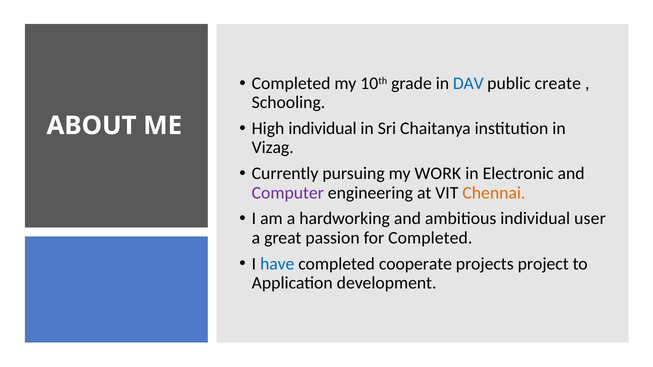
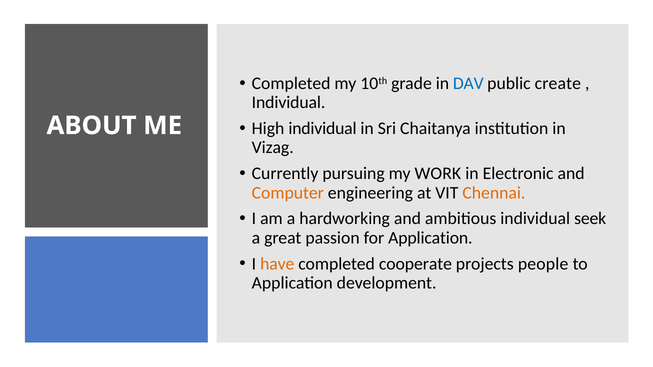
Schooling: Schooling -> Individual (289, 103)
Computer colour: purple -> orange (288, 193)
user: user -> seek (590, 219)
for Completed: Completed -> Application (430, 238)
have colour: blue -> orange (277, 264)
project: project -> people (543, 264)
